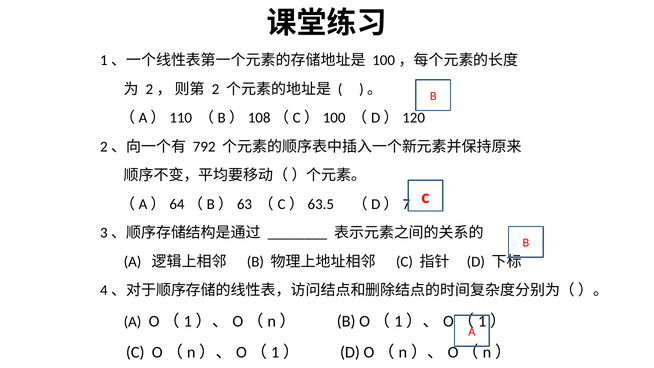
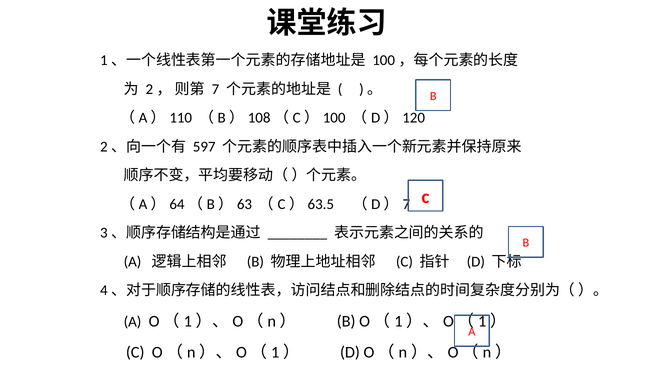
2: 2 -> 7 (215, 89)
792: 792 -> 597 (204, 147)
